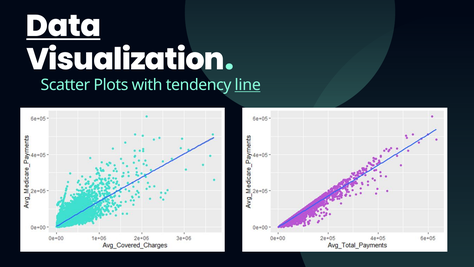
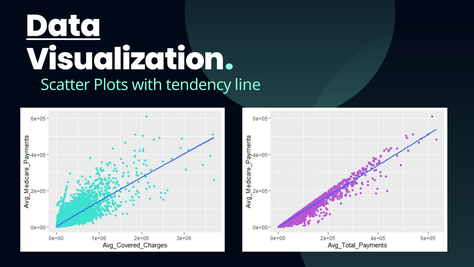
line underline: present -> none (248, 85)
